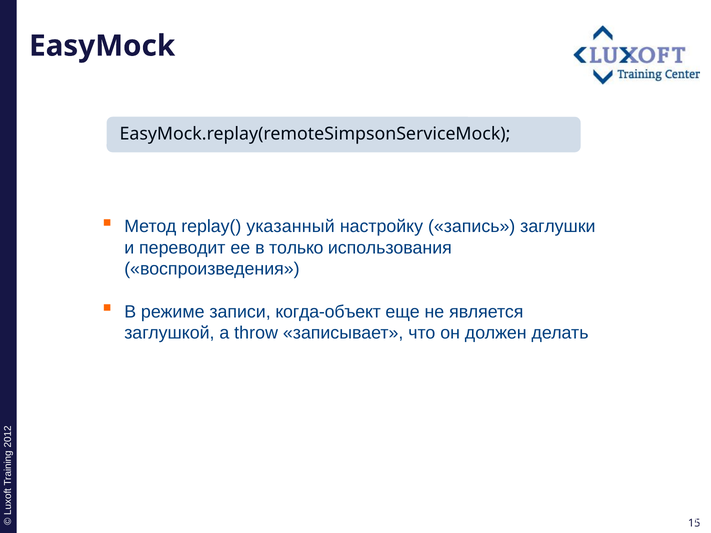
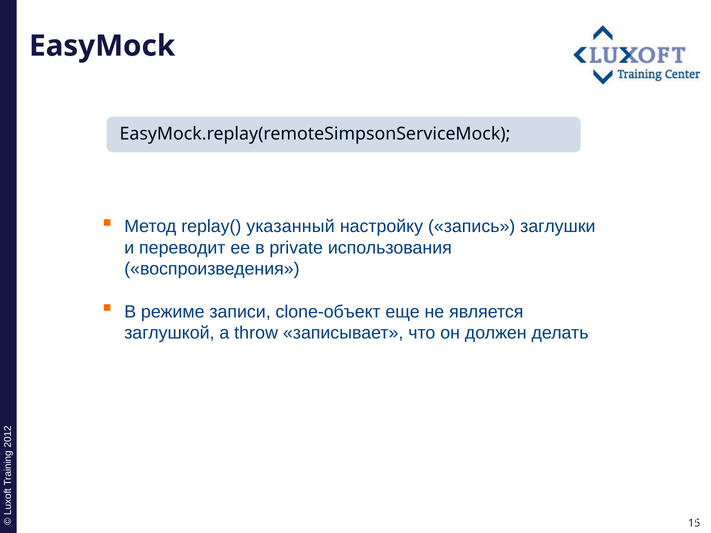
только: только -> private (296, 248)
когда-объект: когда-объект -> clone-объект (328, 312)
